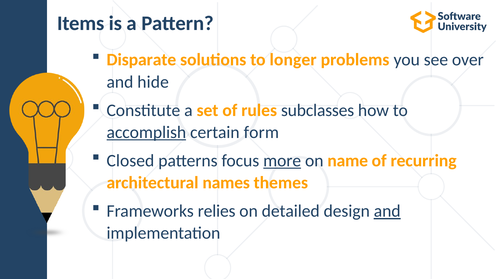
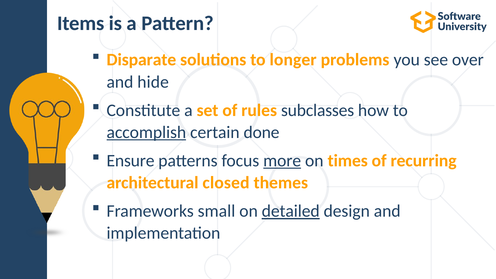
form: form -> done (261, 132)
Closed: Closed -> Ensure (131, 161)
name: name -> times (348, 161)
names: names -> closed (226, 183)
relies: relies -> small (217, 211)
detailed underline: none -> present (291, 211)
and underline: present -> none (387, 211)
